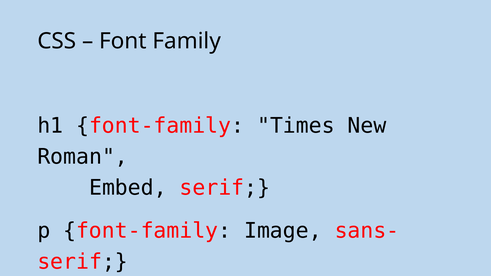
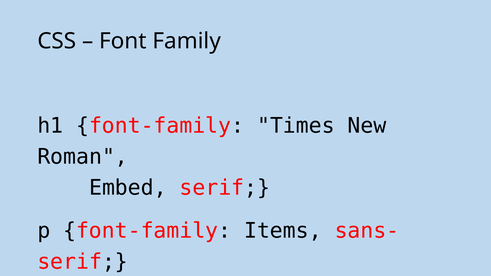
Image: Image -> Items (283, 231)
